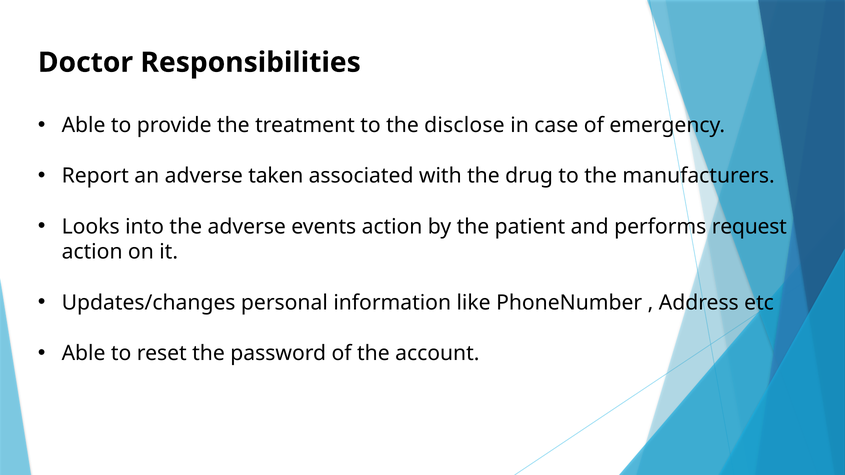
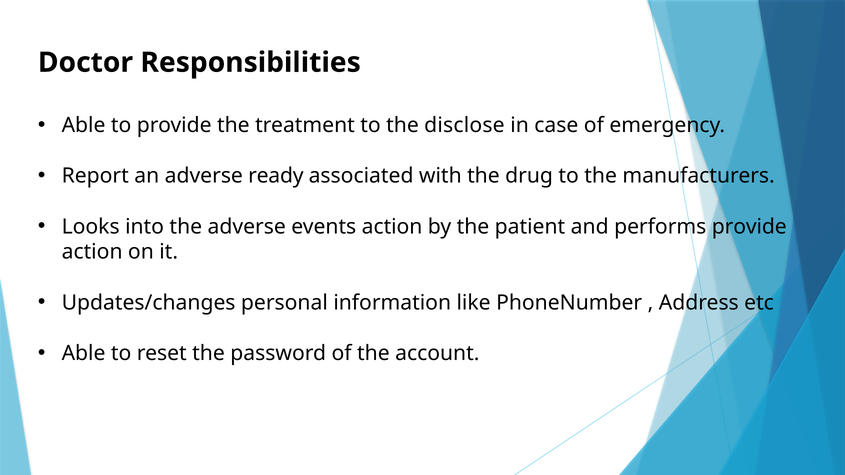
taken: taken -> ready (276, 176)
performs request: request -> provide (749, 227)
